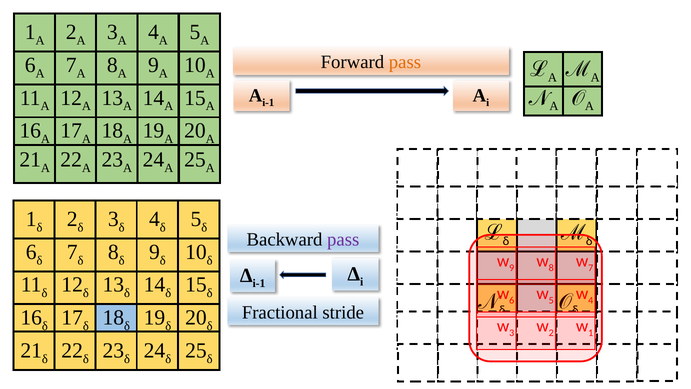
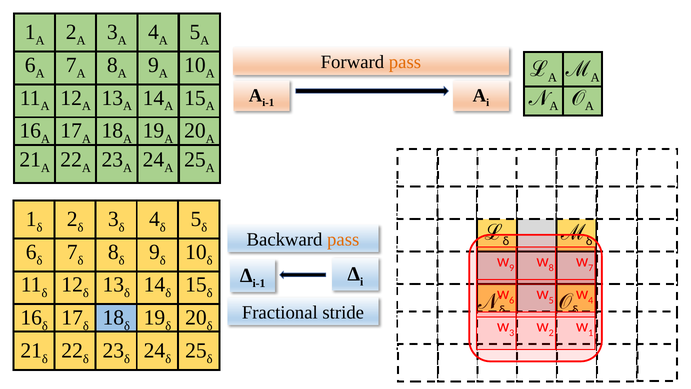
pass colour: purple -> orange (343, 239)
